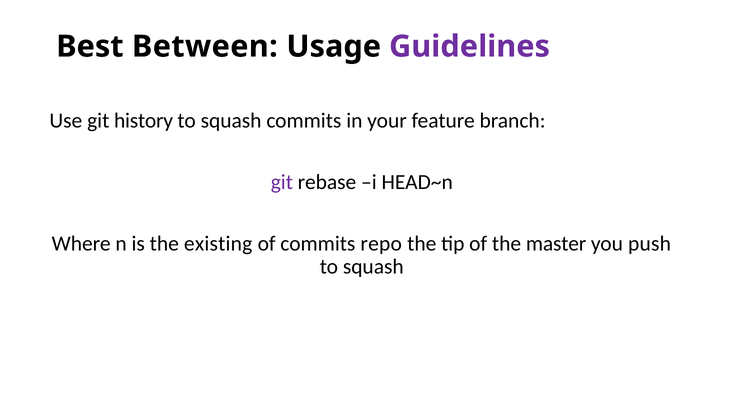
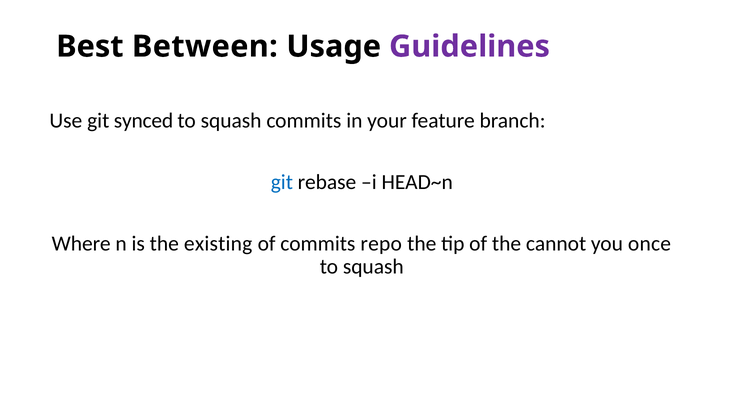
history: history -> synced (144, 121)
git colour: purple -> blue (282, 182)
master: master -> cannot (556, 244)
push: push -> once (649, 244)
